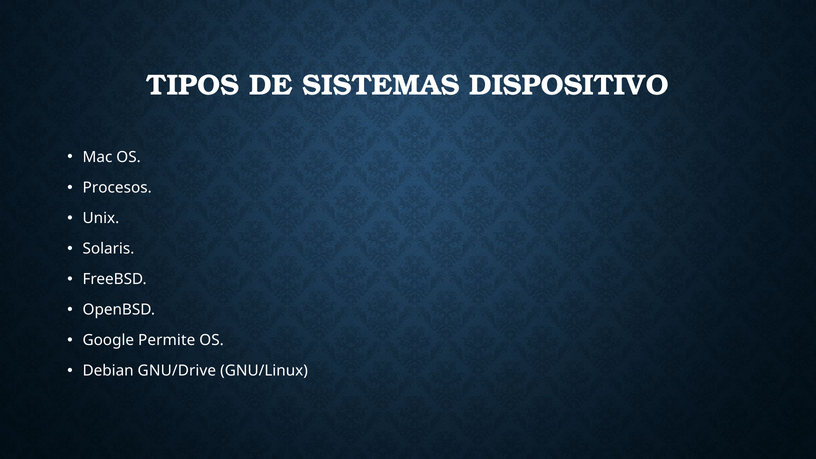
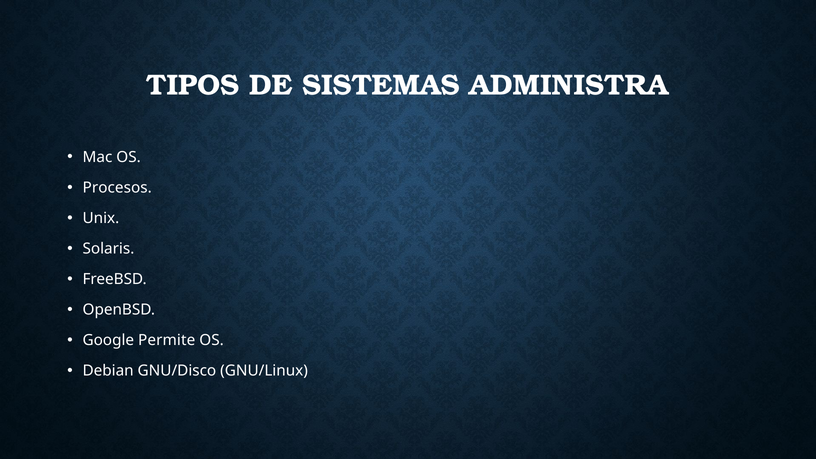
DISPOSITIVO: DISPOSITIVO -> ADMINISTRA (569, 85)
GNU/Drive: GNU/Drive -> GNU/Disco (177, 371)
